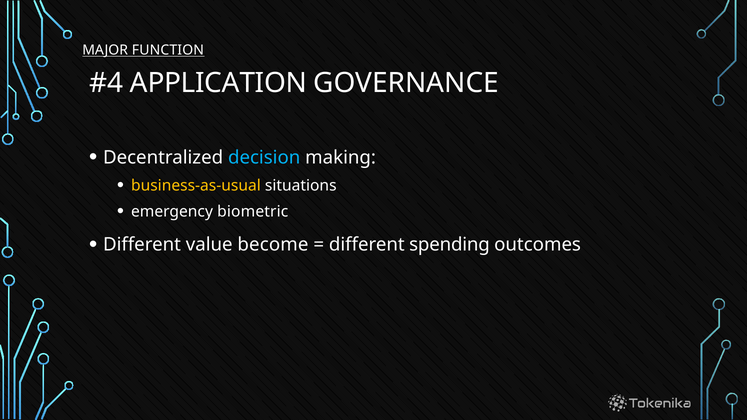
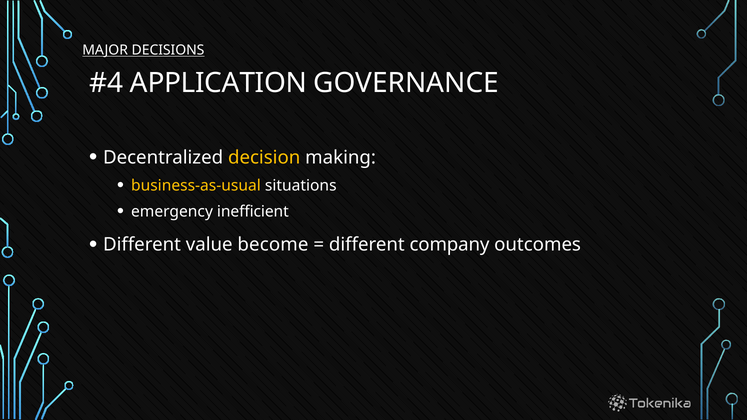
FUNCTION: FUNCTION -> DECISIONS (168, 50)
decision colour: light blue -> yellow (264, 158)
biometric: biometric -> inefficient (253, 212)
spending: spending -> company (449, 245)
